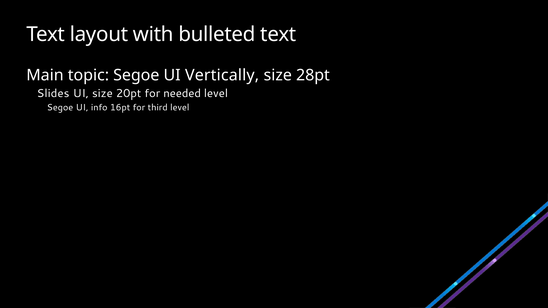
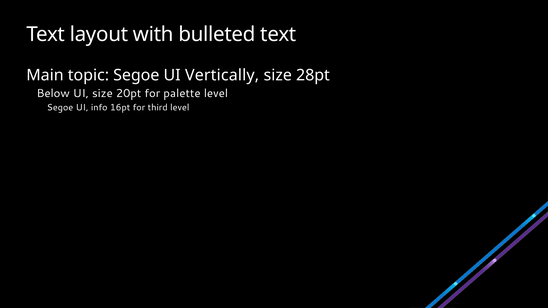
Slides: Slides -> Below (53, 94)
needed: needed -> palette (182, 94)
